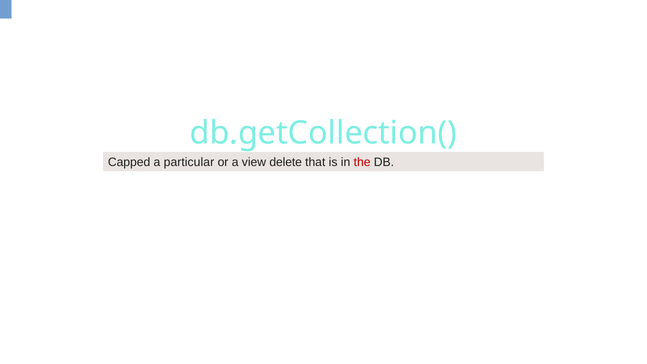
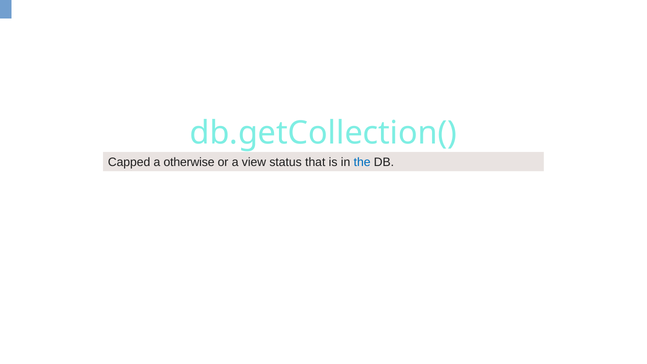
particular: particular -> otherwise (189, 162)
delete: delete -> status (286, 162)
the colour: red -> blue (362, 162)
